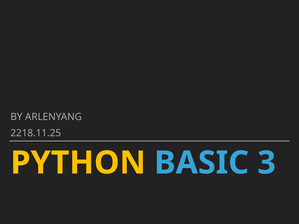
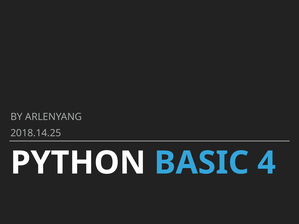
2218.11.25: 2218.11.25 -> 2018.14.25 (36, 133)
PYTHON colour: yellow -> white (78, 163)
3: 3 -> 4 (267, 163)
